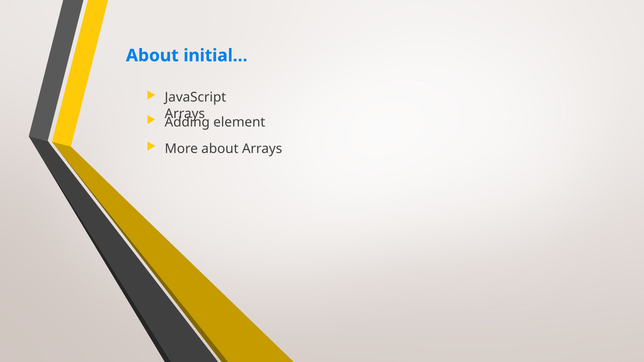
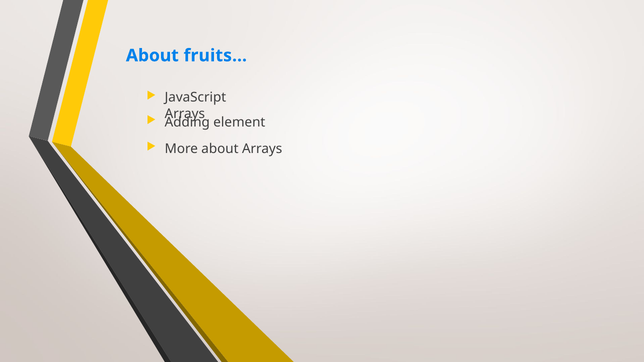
initial…: initial… -> fruits… (215, 56)
